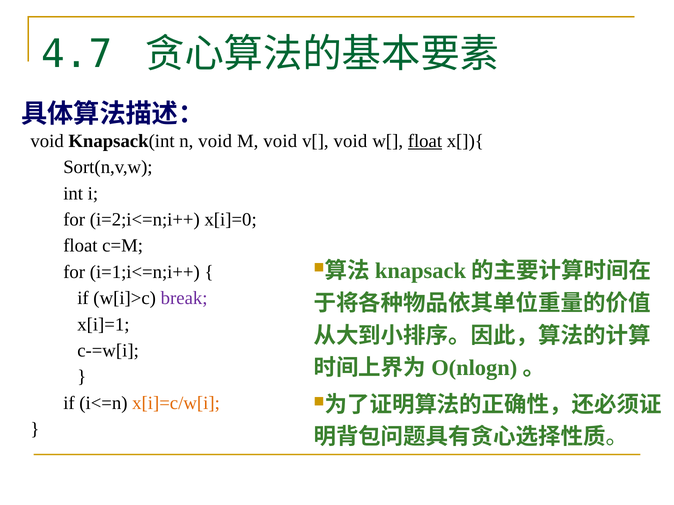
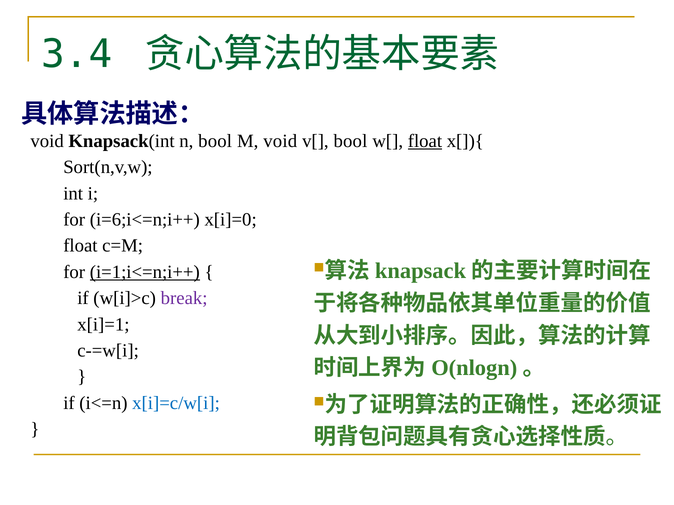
4.7: 4.7 -> 3.4 (77, 54)
n void: void -> bool (215, 141)
v[ void: void -> bool (350, 141)
i=2;i<=n;i++: i=2;i<=n;i++ -> i=6;i<=n;i++ (145, 220)
i=1;i<=n;i++ underline: none -> present (145, 272)
x[i]=c/w[i colour: orange -> blue (176, 403)
